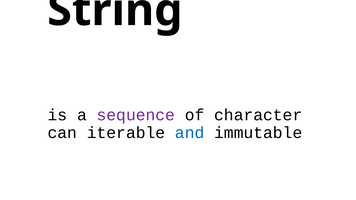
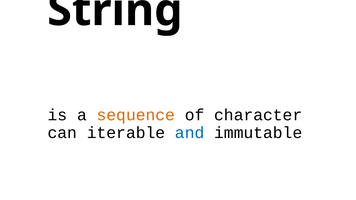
sequence colour: purple -> orange (136, 115)
